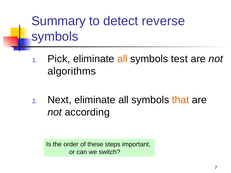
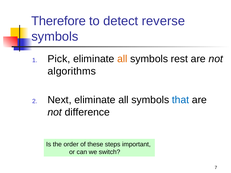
Summary: Summary -> Therefore (59, 21)
test: test -> rest (179, 59)
that colour: orange -> blue (181, 100)
according: according -> difference (87, 112)
